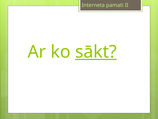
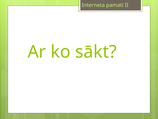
sākt underline: present -> none (96, 52)
